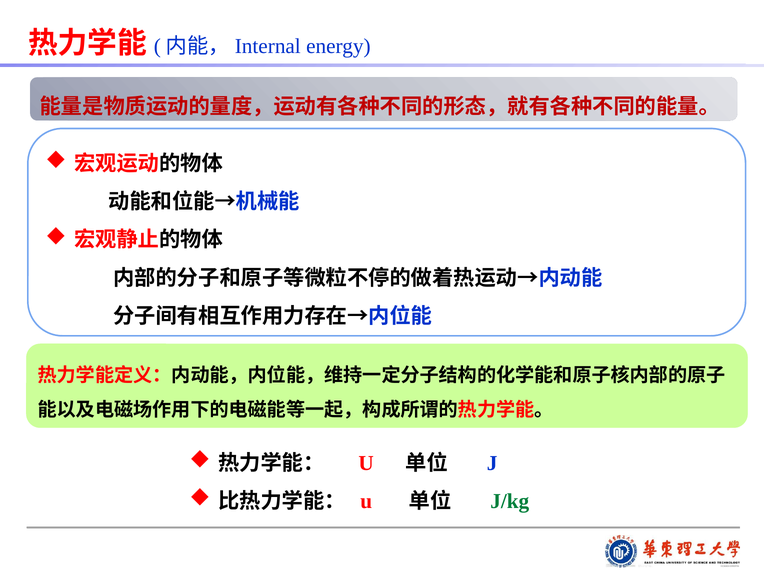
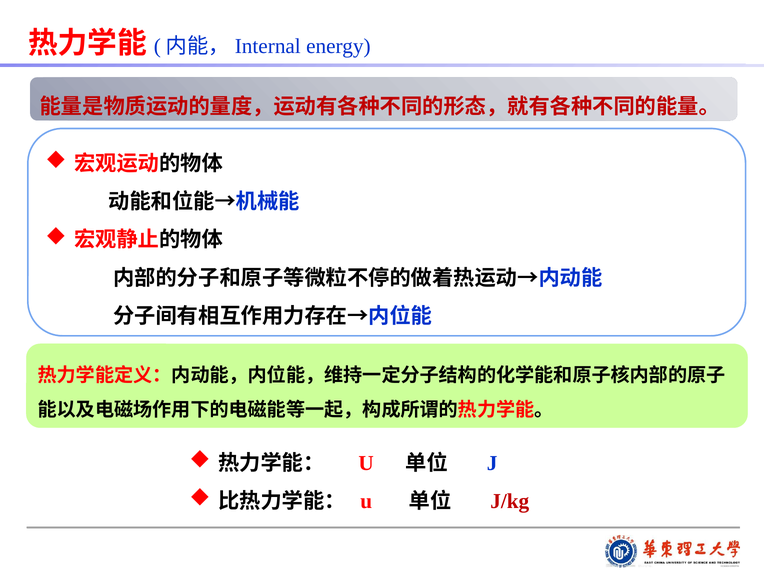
J/kg colour: green -> red (510, 501)
